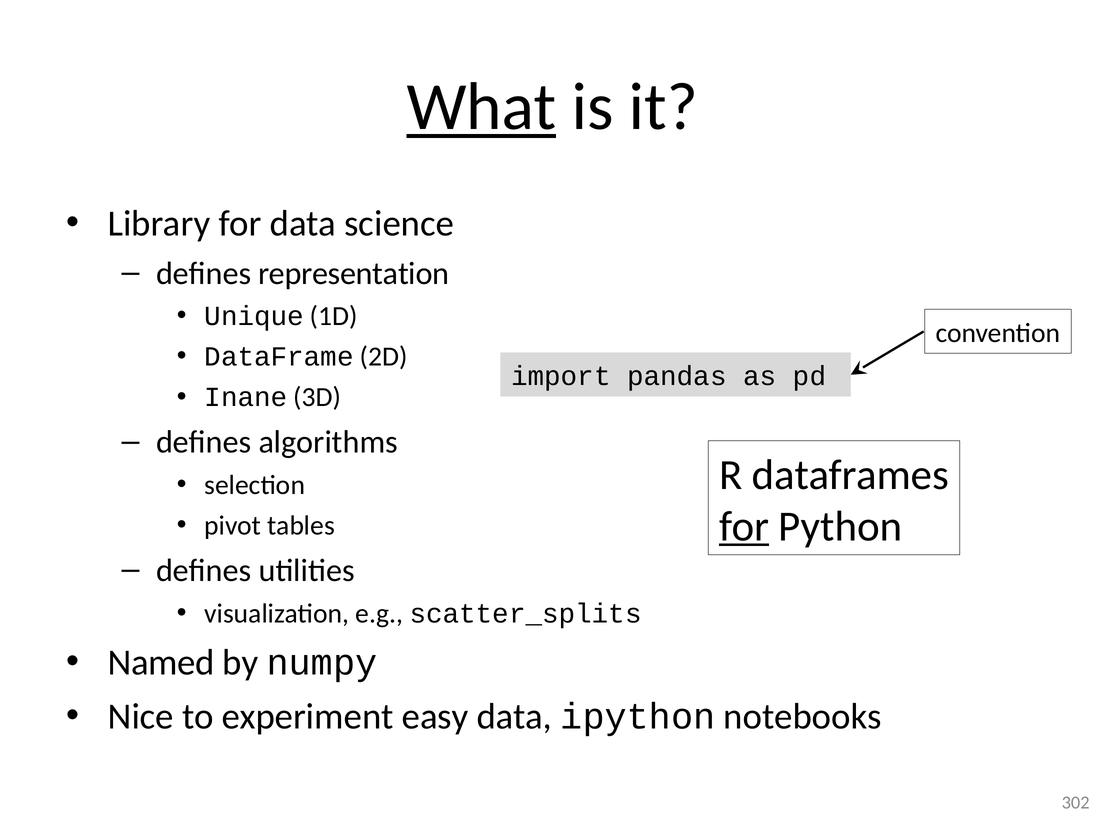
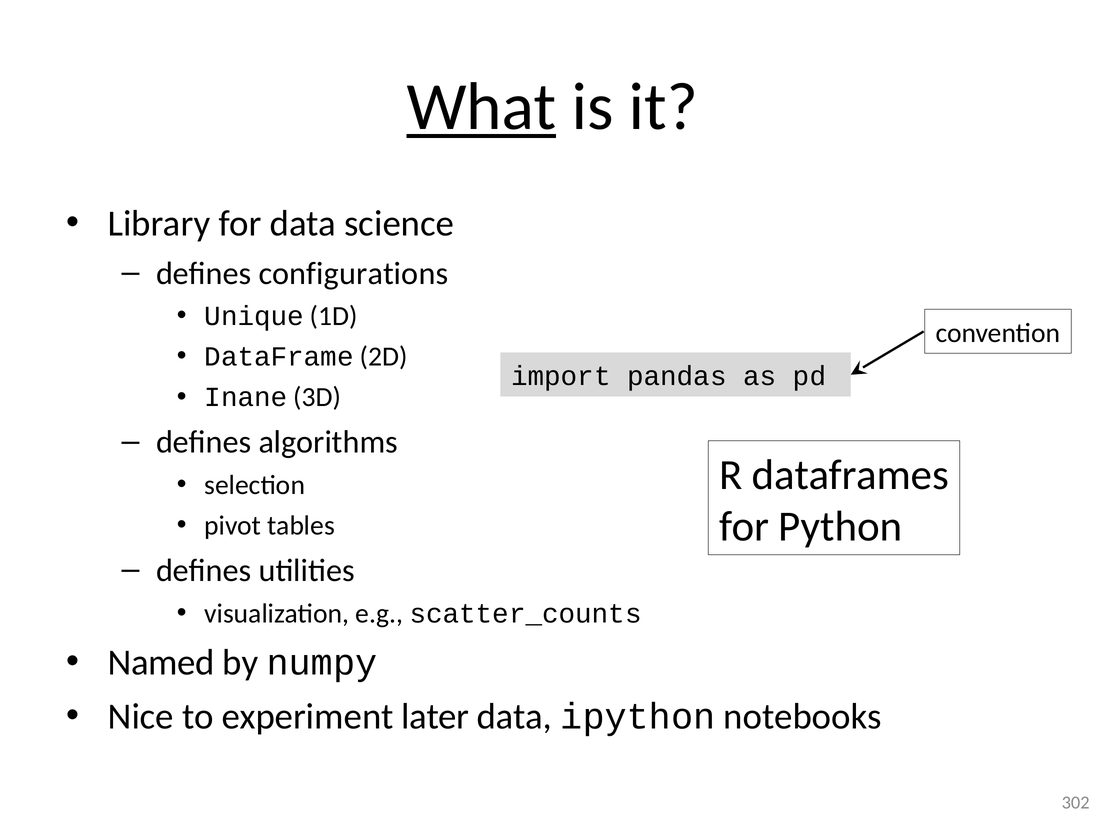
representation: representation -> configurations (353, 273)
for underline: present -> none (744, 526)
scatter_splits: scatter_splits -> scatter_counts (526, 613)
easy: easy -> later (435, 717)
